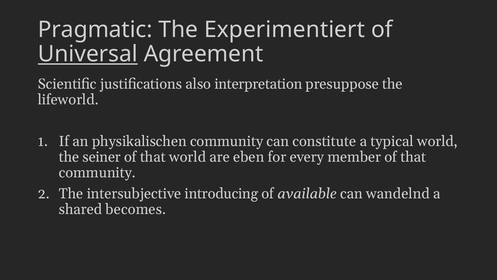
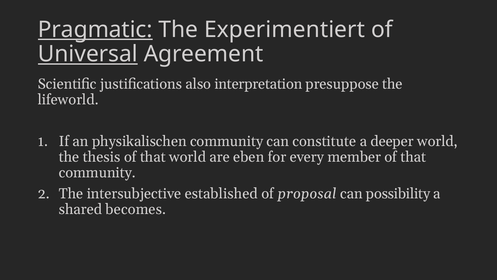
Pragmatic underline: none -> present (95, 29)
typical: typical -> deeper (392, 141)
seiner: seiner -> thesis (102, 157)
introducing: introducing -> established (221, 193)
available: available -> proposal (307, 193)
wandelnd: wandelnd -> possibility (398, 193)
